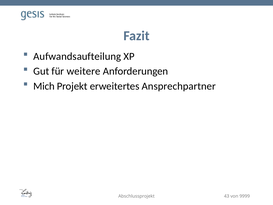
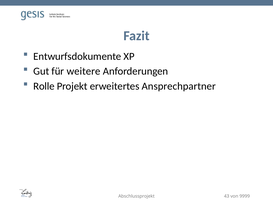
Aufwandsaufteilung: Aufwandsaufteilung -> Entwurfsdokumente (77, 56)
Mich: Mich -> Rolle (44, 86)
